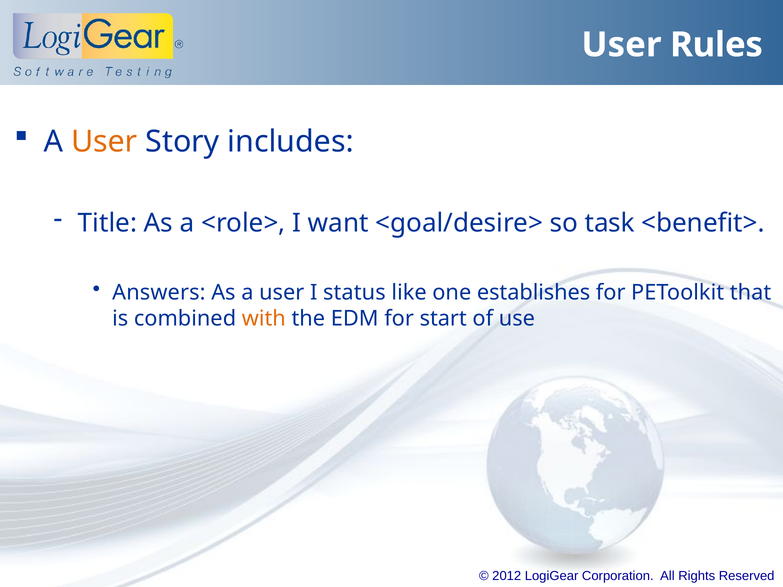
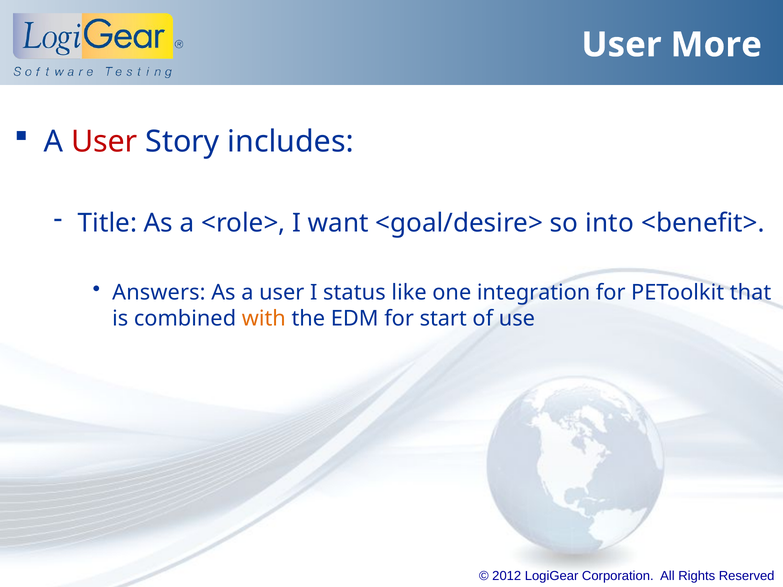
Rules: Rules -> More (716, 45)
User colour: orange -> red (104, 142)
task: task -> into (610, 223)
establishes: establishes -> integration (534, 293)
